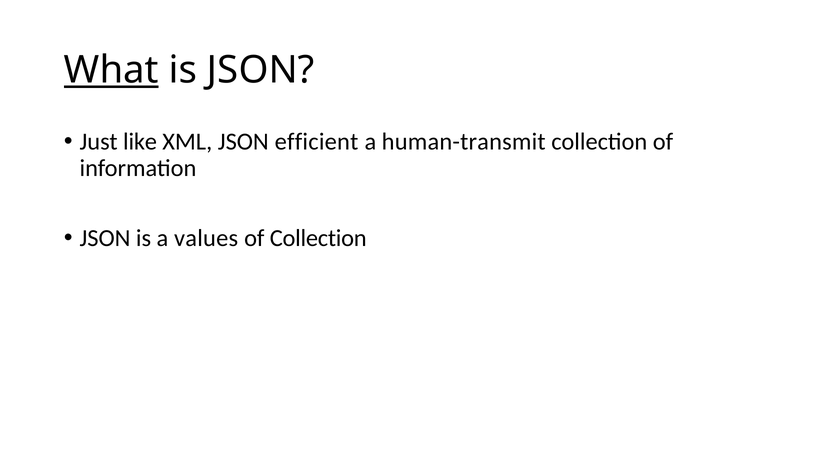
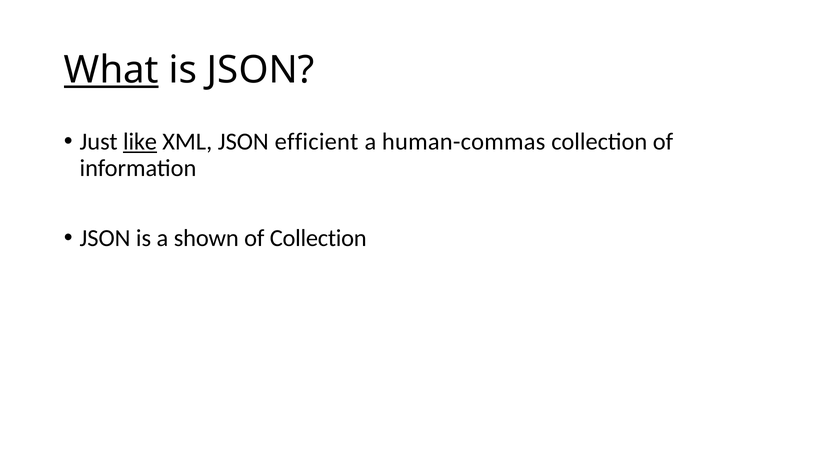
like underline: none -> present (140, 142)
human-transmit: human-transmit -> human-commas (464, 142)
values: values -> shown (206, 238)
